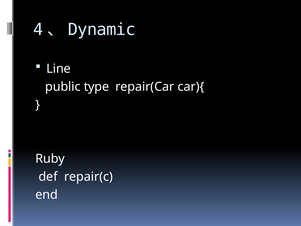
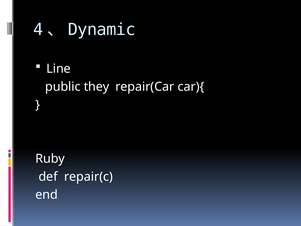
type: type -> they (96, 87)
